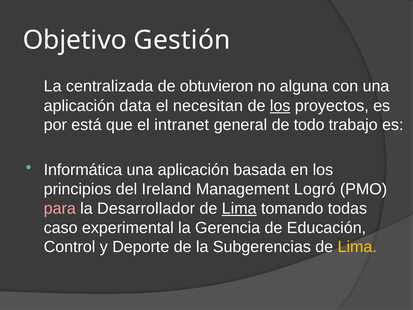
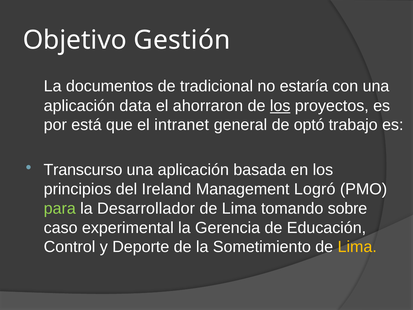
centralizada: centralizada -> documentos (110, 86)
obtuvieron: obtuvieron -> tradicional (217, 86)
alguna: alguna -> estaría (304, 86)
necesitan: necesitan -> ahorraron (208, 106)
todo: todo -> optó (309, 125)
Informática: Informática -> Transcurso (83, 170)
para colour: pink -> light green (60, 208)
Lima underline: present -> none (239, 208)
todas: todas -> sobre (347, 208)
Subgerencias: Subgerencias -> Sometimiento (262, 247)
